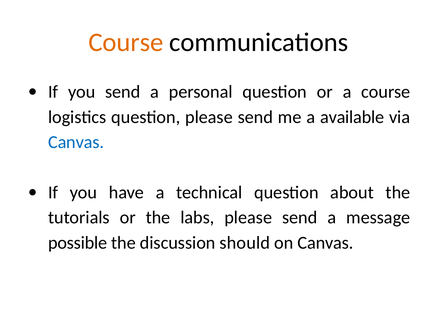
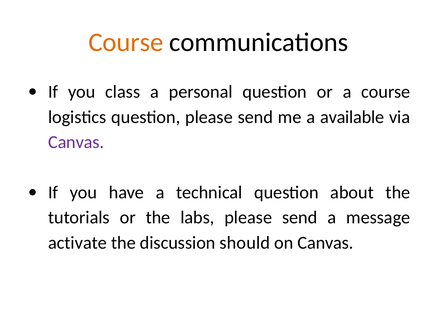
you send: send -> class (123, 92)
Canvas colour: blue -> purple (76, 142)
possible: possible -> activate (78, 243)
